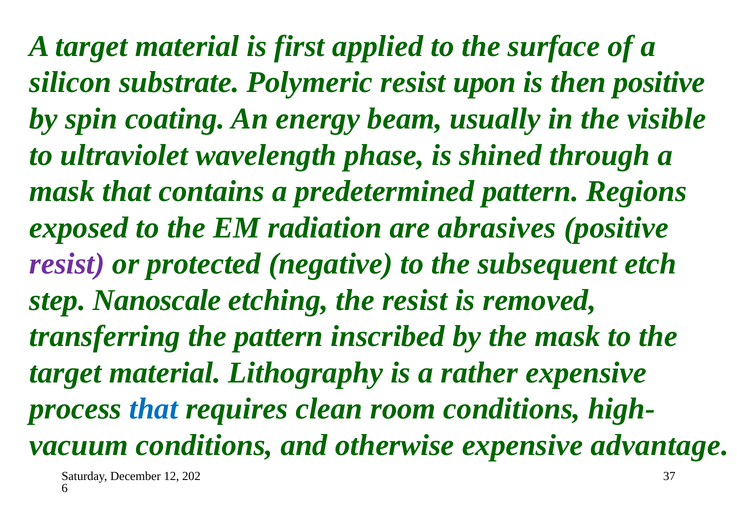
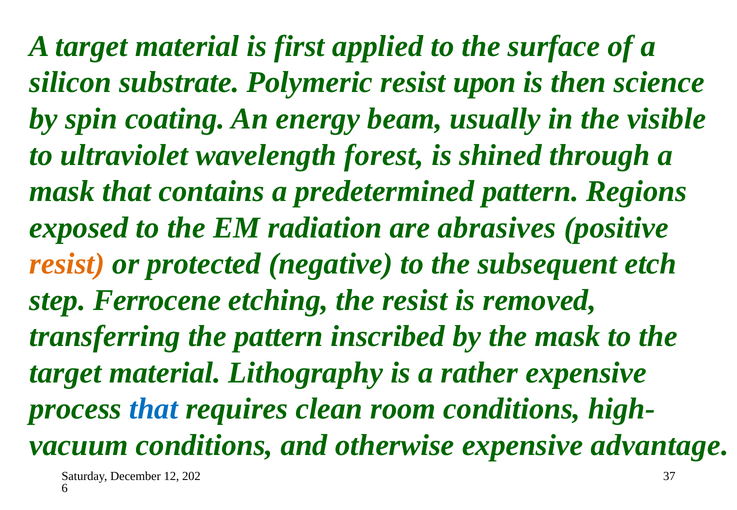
then positive: positive -> science (659, 83)
phase: phase -> forest (384, 155)
resist colour: purple -> orange (67, 264)
Nanoscale: Nanoscale -> Ferrocene (157, 300)
